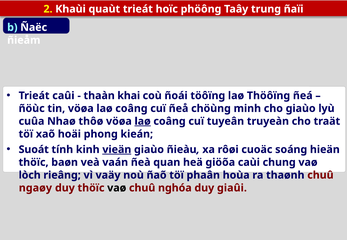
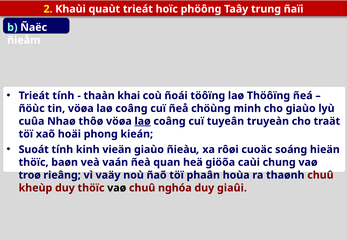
Trieát caûi: caûi -> tính (63, 96)
vieän underline: present -> none (117, 149)
lòch: lòch -> troø (30, 175)
ngaøy: ngaøy -> kheùp (35, 188)
